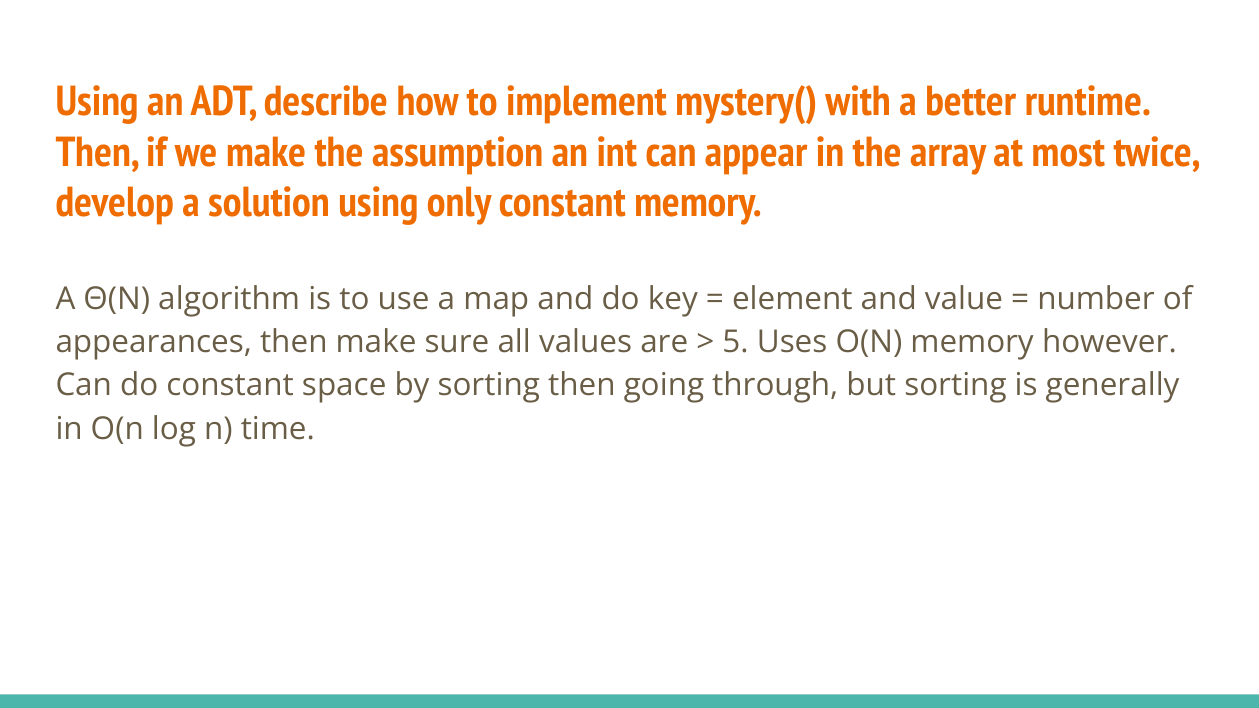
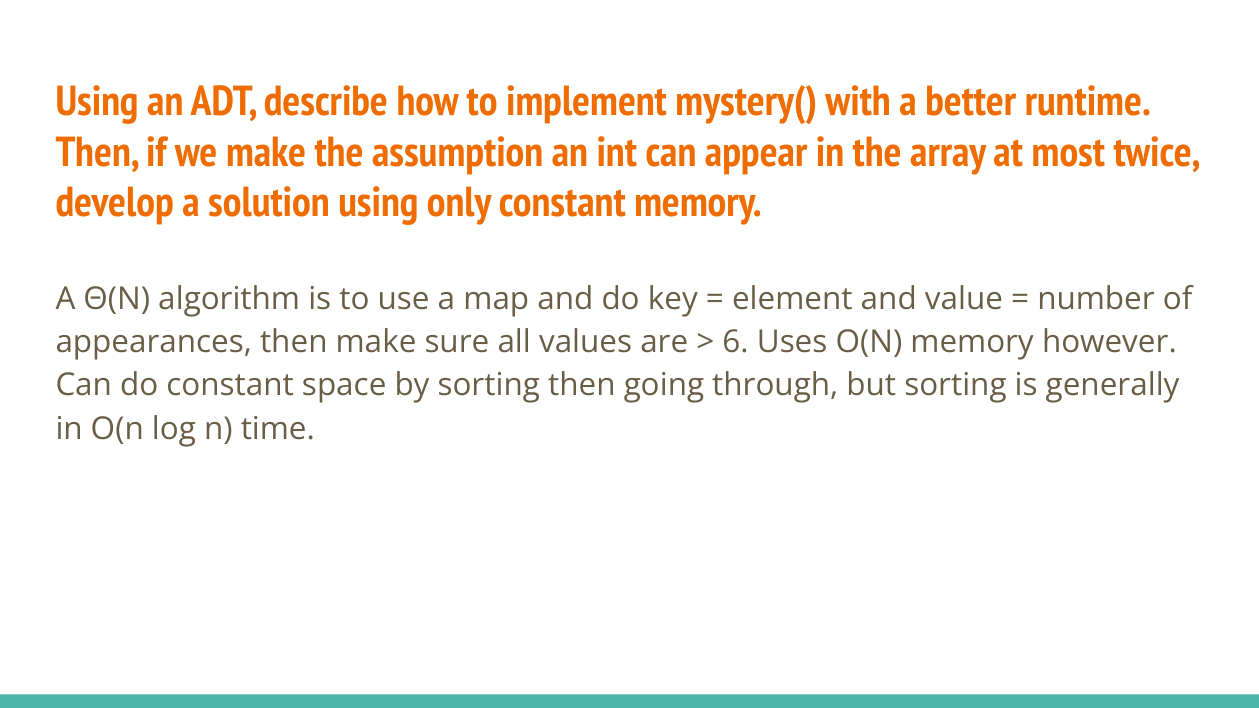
5: 5 -> 6 (736, 342)
